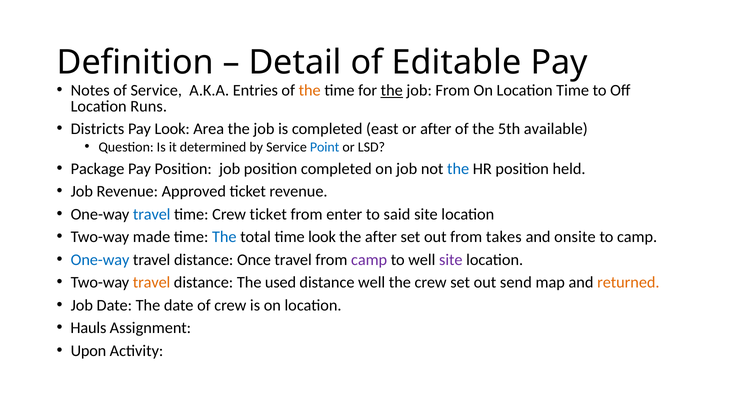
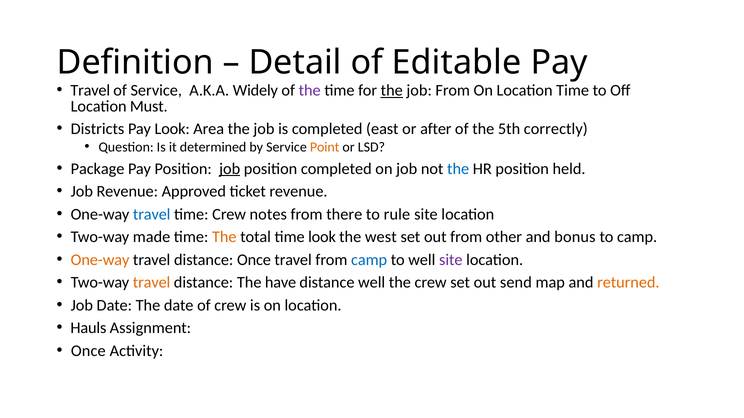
Notes: Notes -> Travel (90, 91)
Entries: Entries -> Widely (255, 91)
the colour: orange -> purple (310, 91)
Runs: Runs -> Must (149, 106)
available: available -> correctly (556, 129)
Point colour: blue -> orange (325, 147)
job underline: none -> present (230, 169)
Crew ticket: ticket -> notes (268, 215)
enter: enter -> there (344, 215)
said: said -> rule (397, 215)
The colour: blue -> orange (224, 237)
the after: after -> west (381, 237)
takes: takes -> other (504, 237)
onsite: onsite -> bonus (575, 237)
One-way colour: blue -> orange (100, 260)
camp colour: purple -> blue (369, 260)
used: used -> have (281, 283)
Upon: Upon -> Once (88, 351)
